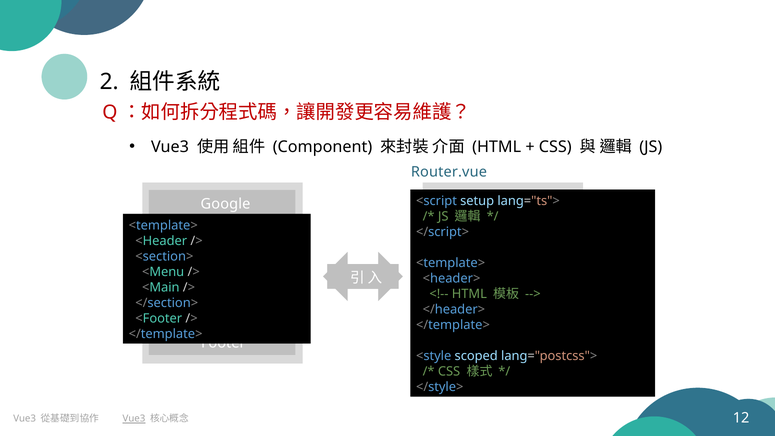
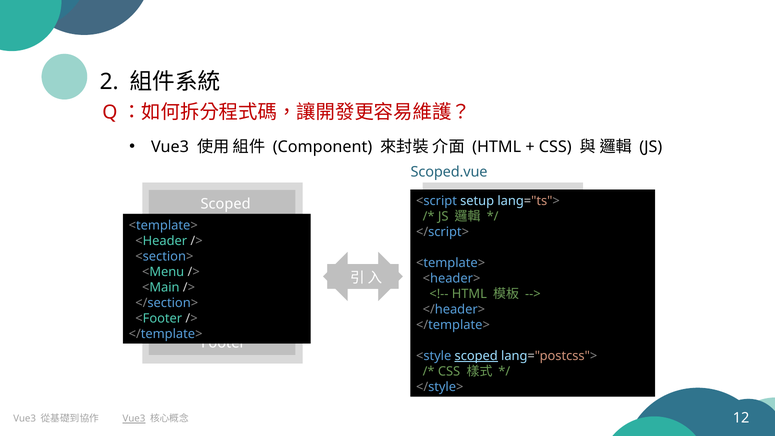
Router.vue: Router.vue -> Scoped.vue (449, 172)
Google: Google -> Scoped (226, 204)
scoped underline: none -> present (476, 356)
